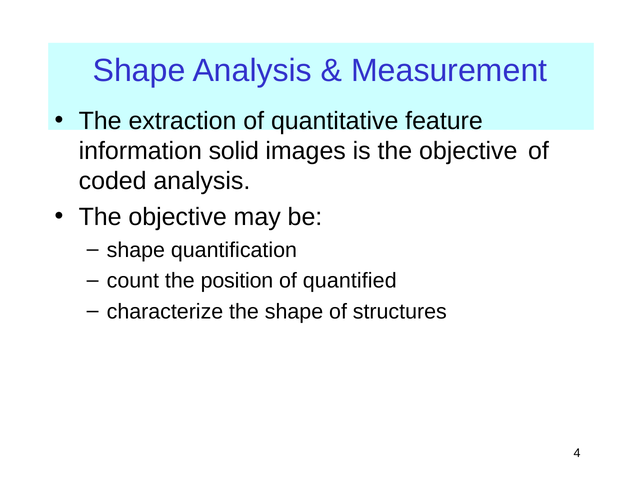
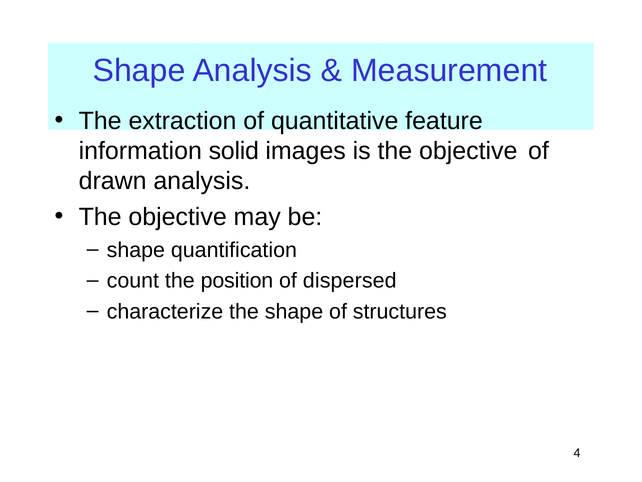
coded: coded -> drawn (113, 181)
quantified: quantified -> dispersed (350, 280)
